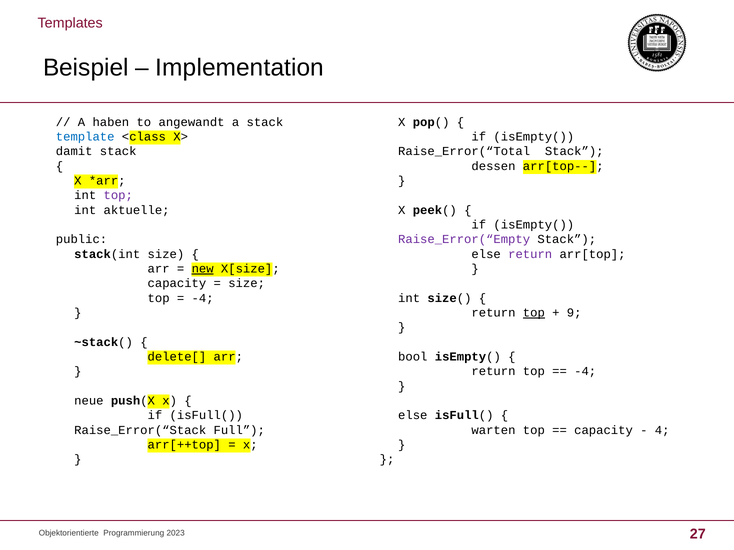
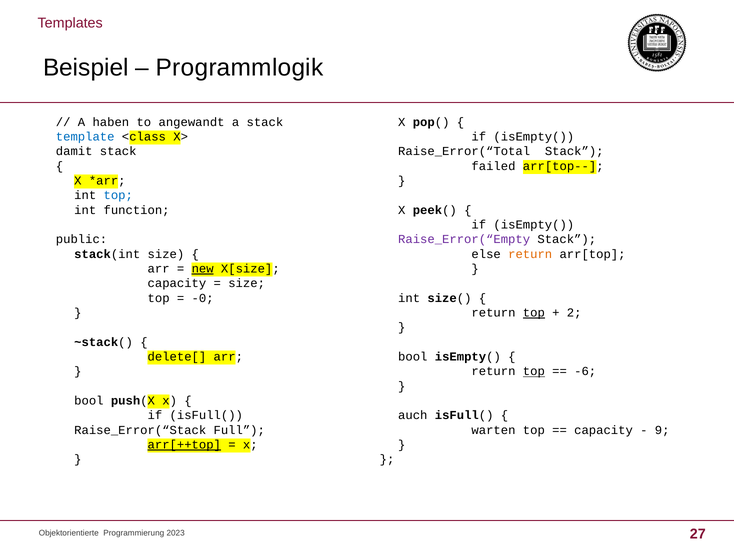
Implementation: Implementation -> Programmlogik (240, 68)
dessen: dessen -> failed (493, 166)
top colour: purple -> blue (118, 196)
aktuelle: aktuelle -> function (137, 210)
return colour: purple -> orange (530, 254)
-4: -4 -> -0 (203, 298)
9: 9 -> 2 (574, 313)
top underline: none -> present (534, 372)
-4: -4 -> -6 (585, 372)
neue: neue -> bool (89, 401)
else: else -> auch (413, 416)
4: 4 -> 9 (662, 431)
arr[++top underline: none -> present (184, 445)
